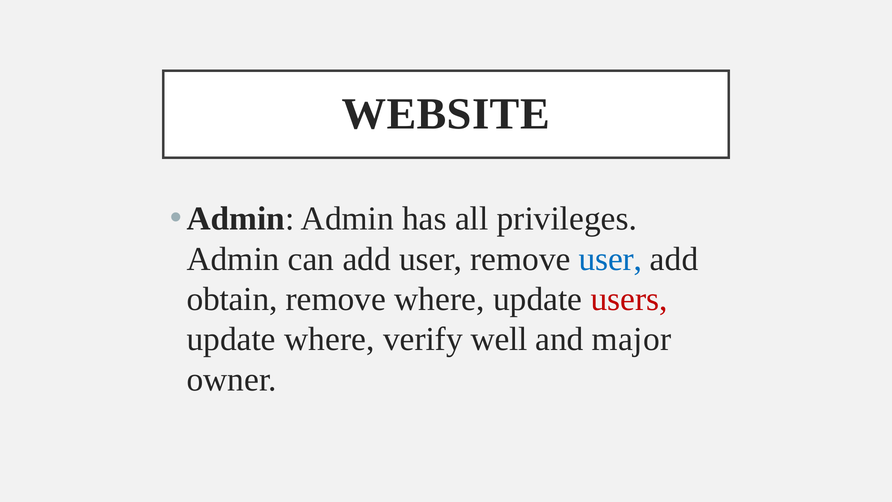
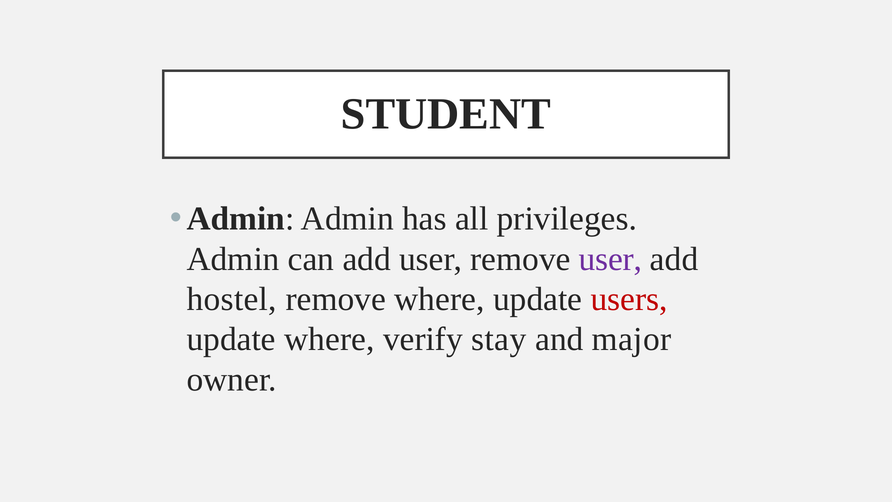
WEBSITE: WEBSITE -> STUDENT (446, 114)
user colour: blue -> purple (610, 259)
obtain: obtain -> hostel (232, 299)
well: well -> stay (499, 339)
